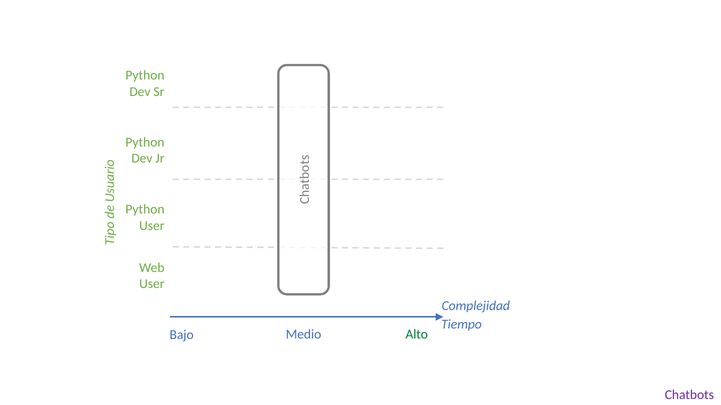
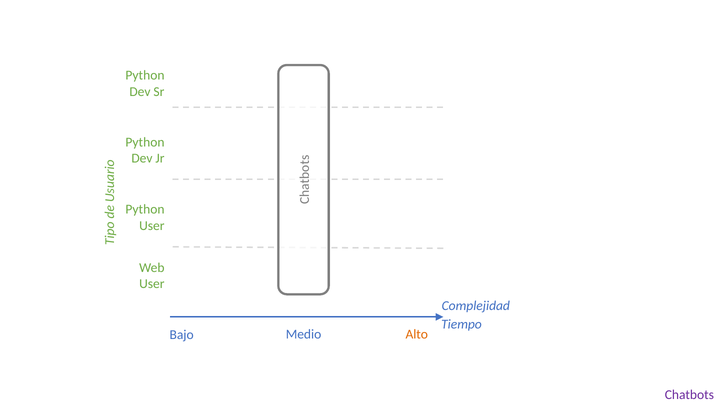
Alto colour: green -> orange (417, 335)
